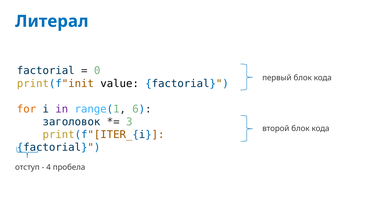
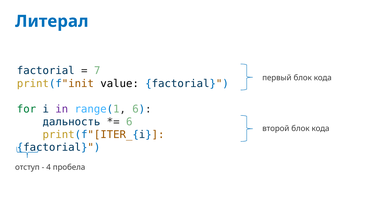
0: 0 -> 7 (97, 71)
for colour: orange -> green (27, 109)
заголовок: заголовок -> дальность (71, 122)
3: 3 -> 6 (129, 122)
